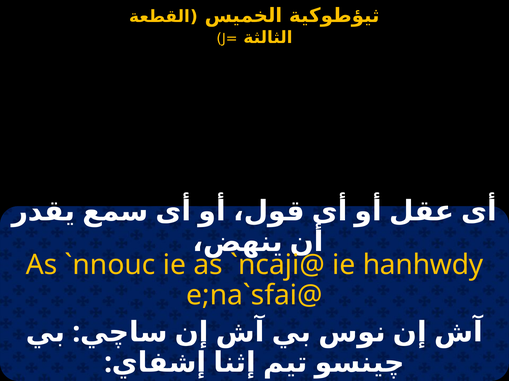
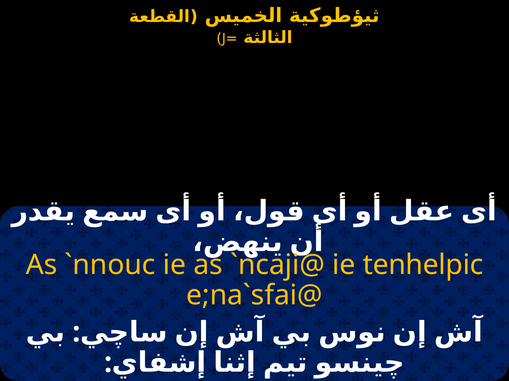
hanhwdy: hanhwdy -> tenhelpic (423, 265)
